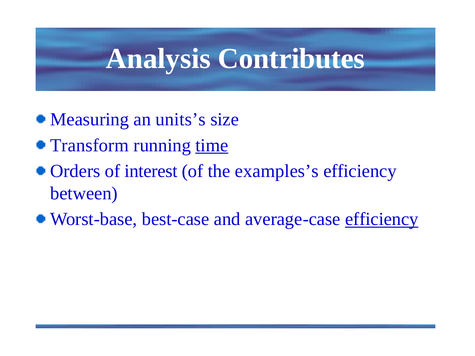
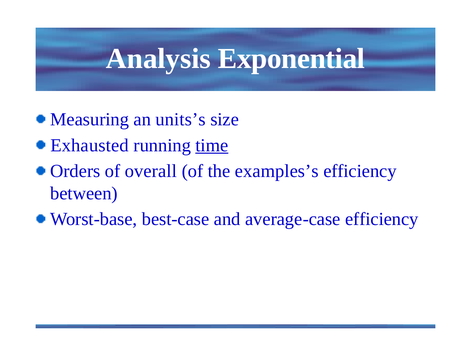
Contributes: Contributes -> Exponential (291, 59)
Transform: Transform -> Exhausted (90, 145)
interest: interest -> overall (151, 171)
efficiency underline: present -> none (382, 219)
